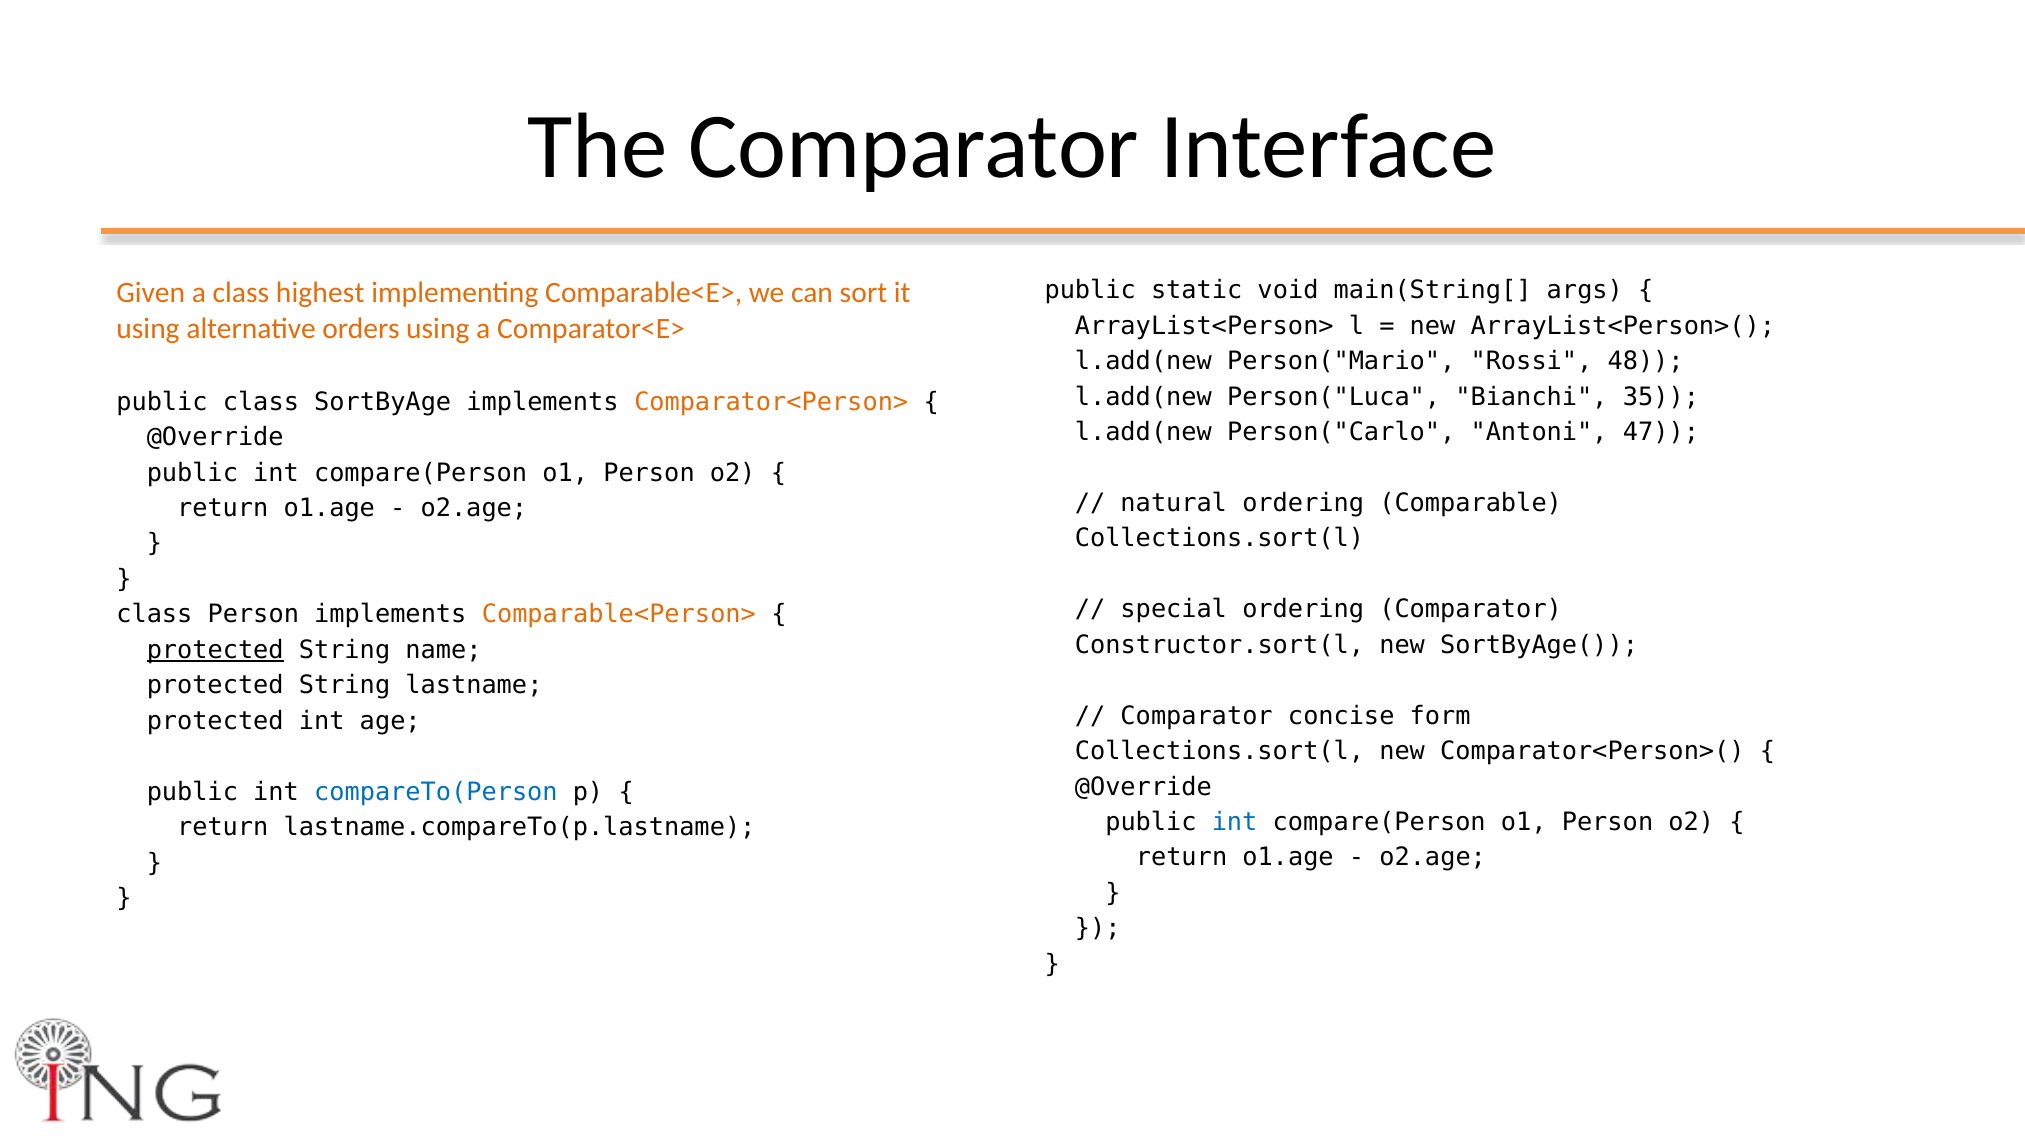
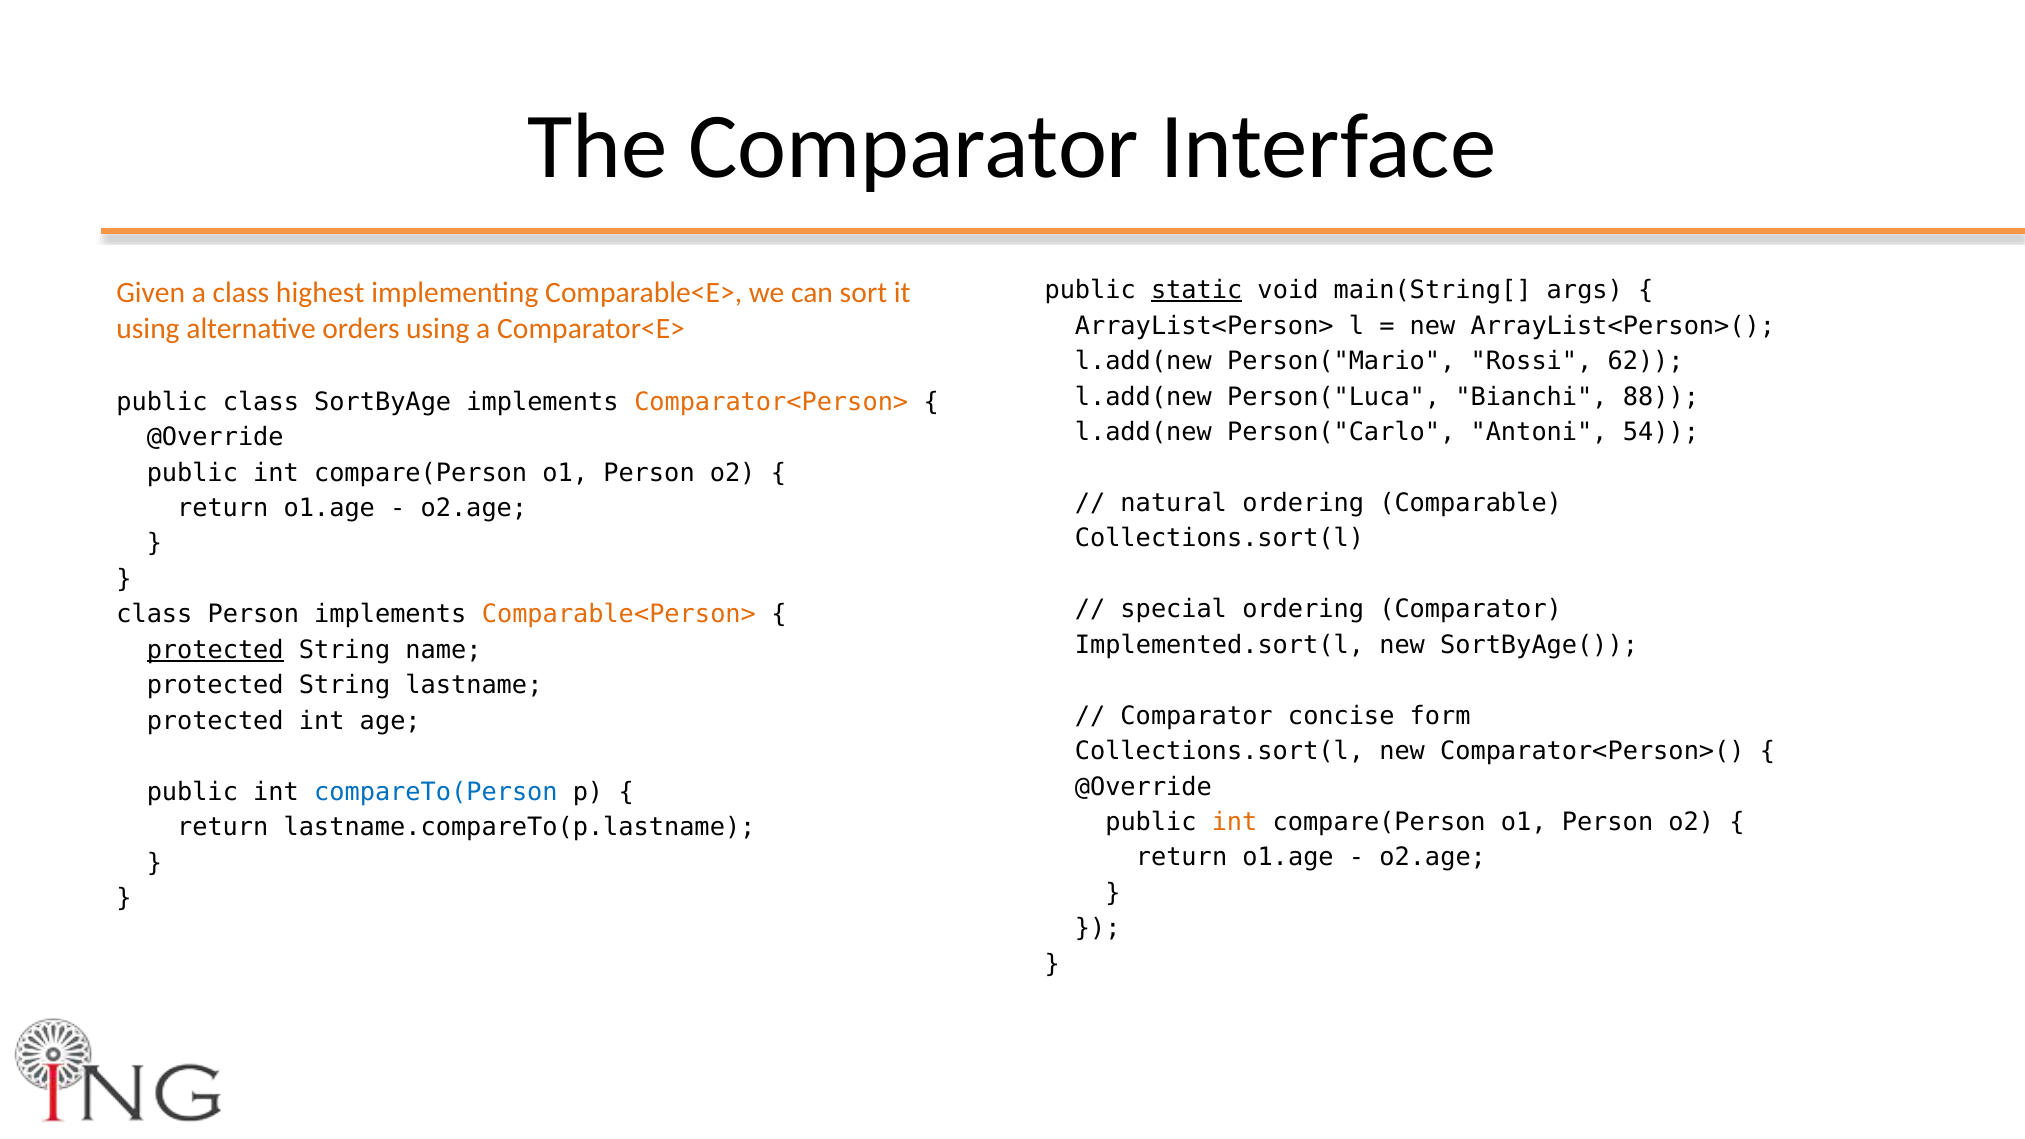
static underline: none -> present (1197, 290)
48: 48 -> 62 (1646, 361)
35: 35 -> 88 (1661, 397)
47: 47 -> 54 (1661, 432)
Constructor.sort(l: Constructor.sort(l -> Implemented.sort(l (1219, 645)
int colour: blue -> orange (1235, 822)
